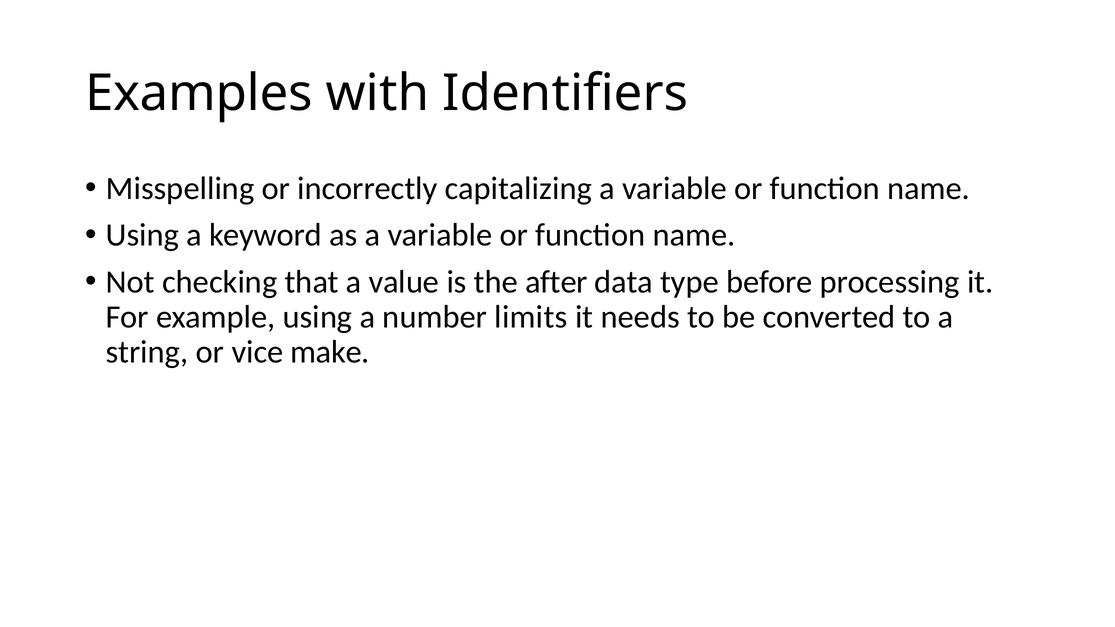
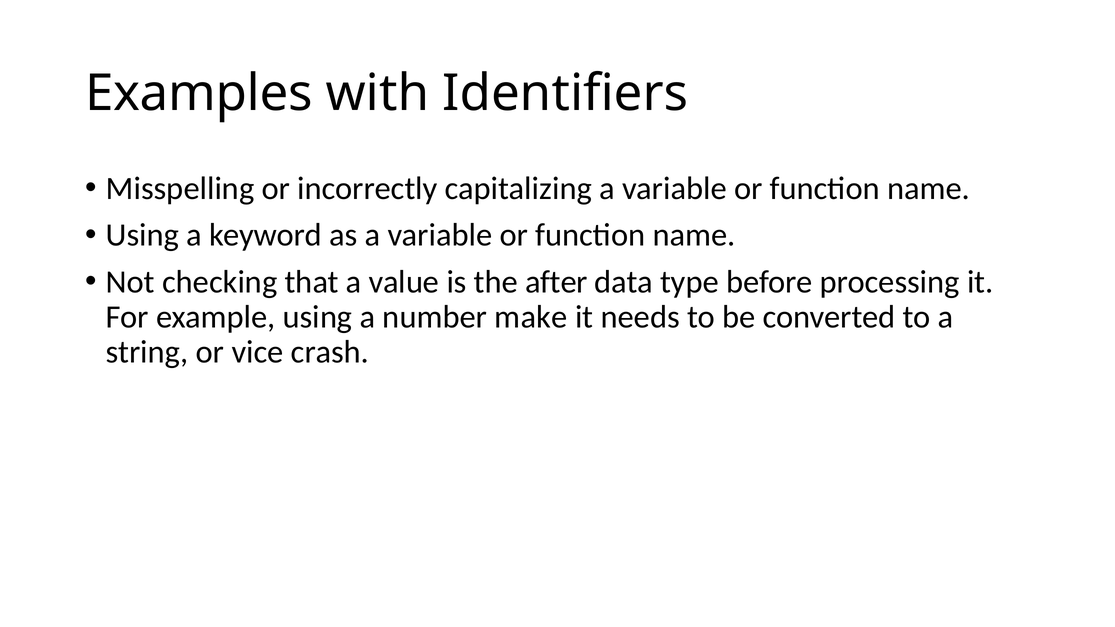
limits: limits -> make (531, 317)
make: make -> crash (330, 352)
